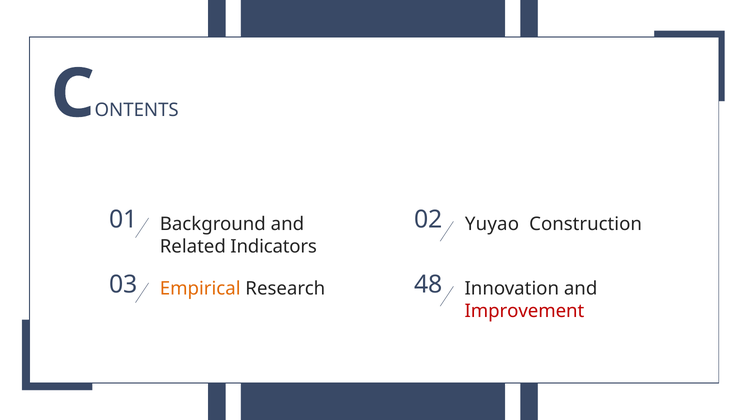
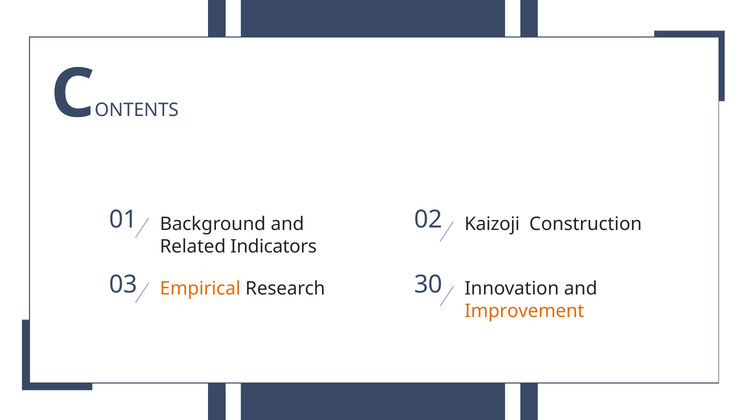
Yuyao: Yuyao -> Kaizoji (492, 224)
48: 48 -> 30 (428, 284)
Improvement colour: red -> orange (524, 311)
